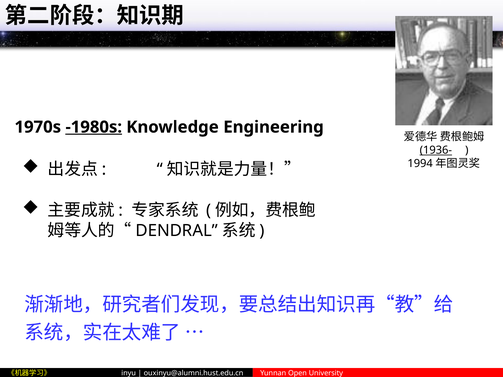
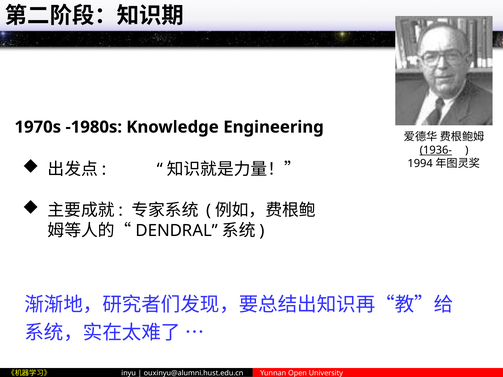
-1980s underline: present -> none (94, 127)
